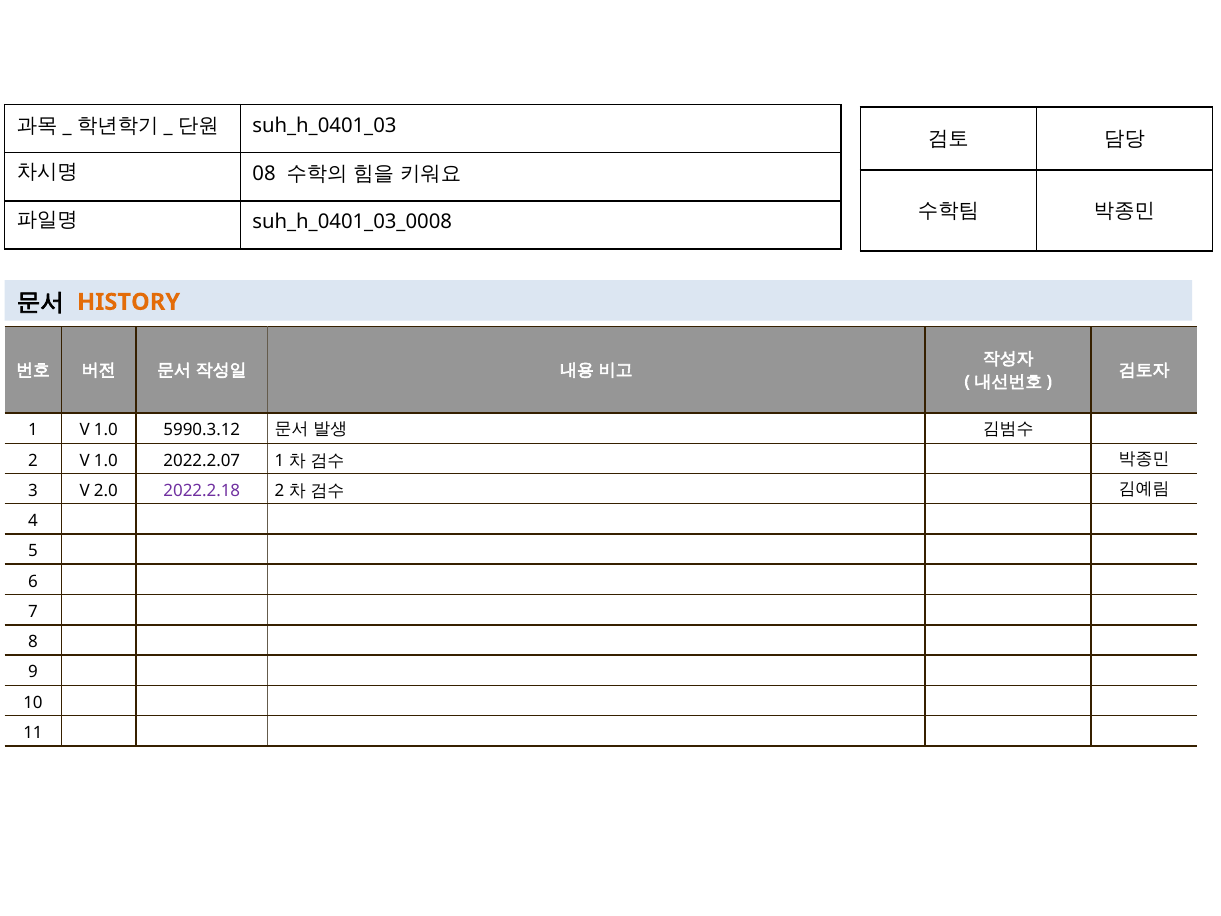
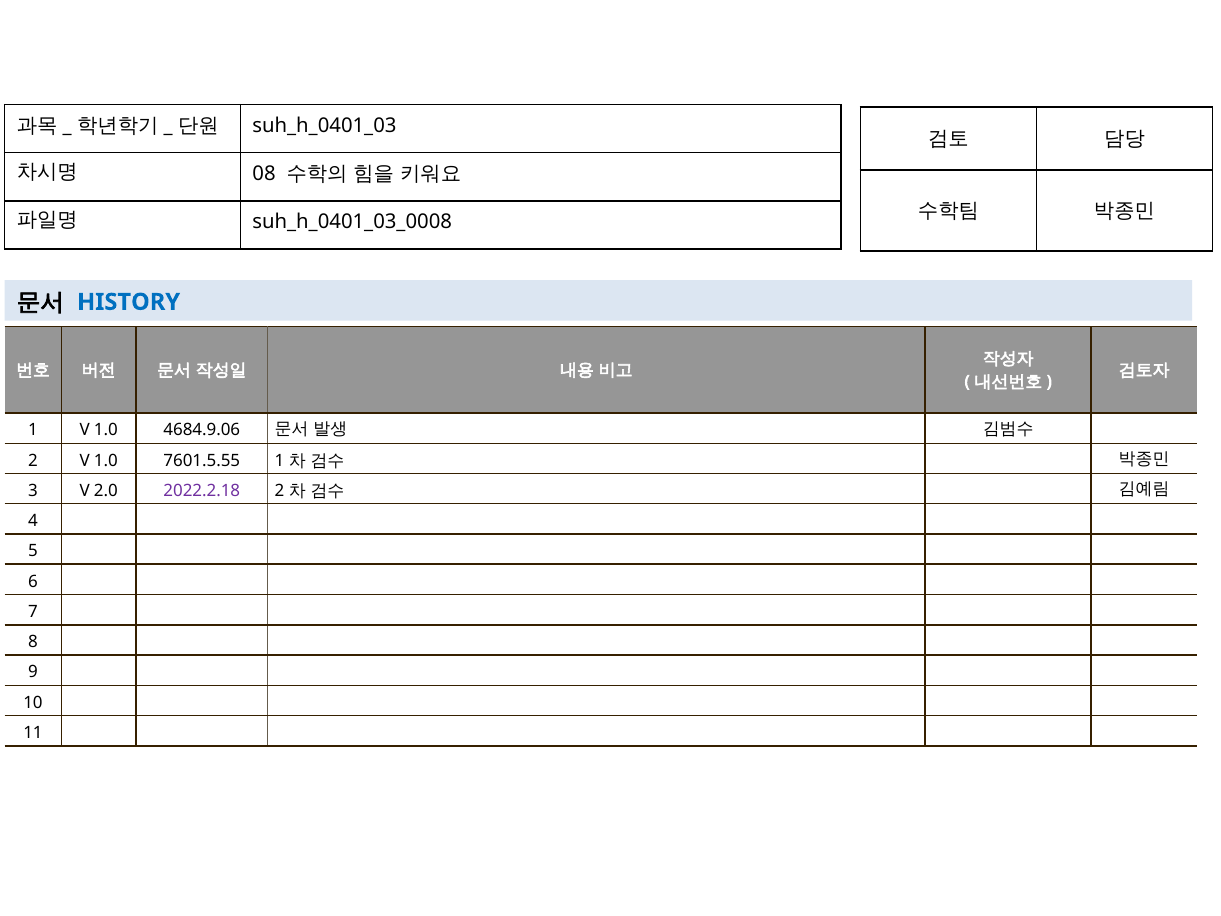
HISTORY colour: orange -> blue (129, 302)
5990.3.12: 5990.3.12 -> 4684.9.06 (202, 430)
2022.2.07: 2022.2.07 -> 7601.5.55 (202, 461)
